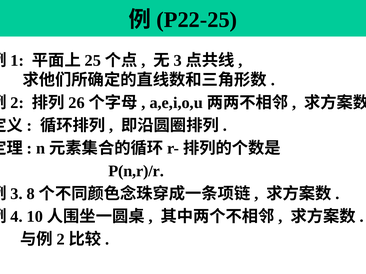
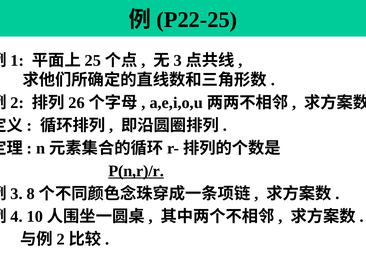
P(n,r)/r underline: none -> present (136, 171)
